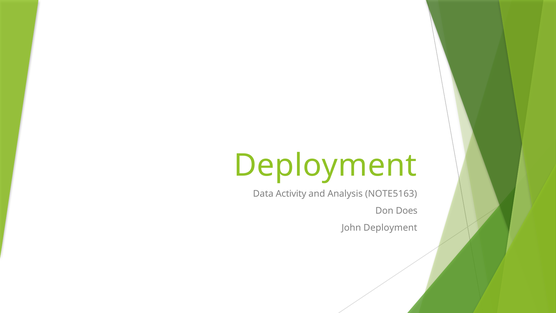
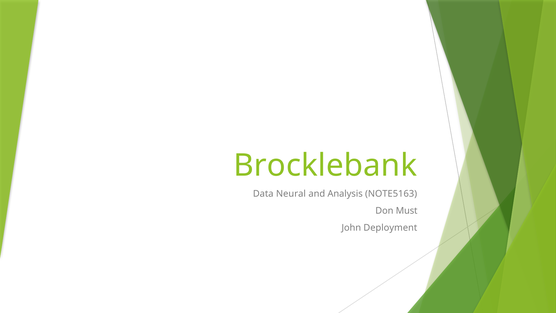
Deployment: Deployment -> Brocklebank (325, 165)
Activity: Activity -> Neural (291, 194)
Does: Does -> Must (407, 211)
